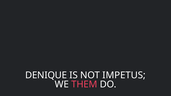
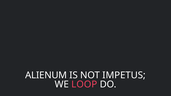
DENIQUE: DENIQUE -> ALIENUM (46, 75)
THEM: THEM -> LOOP (84, 84)
